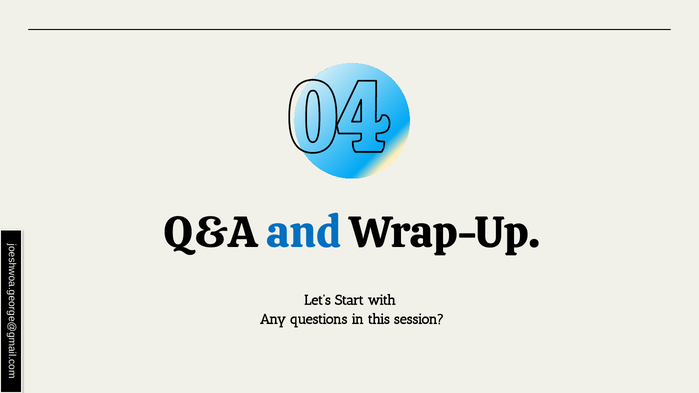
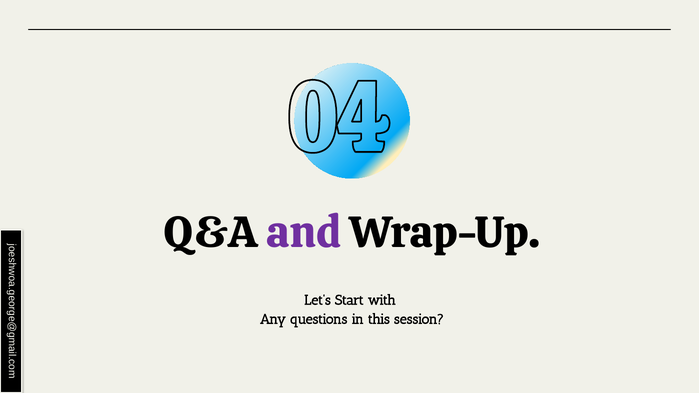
and colour: blue -> purple (304, 233)
